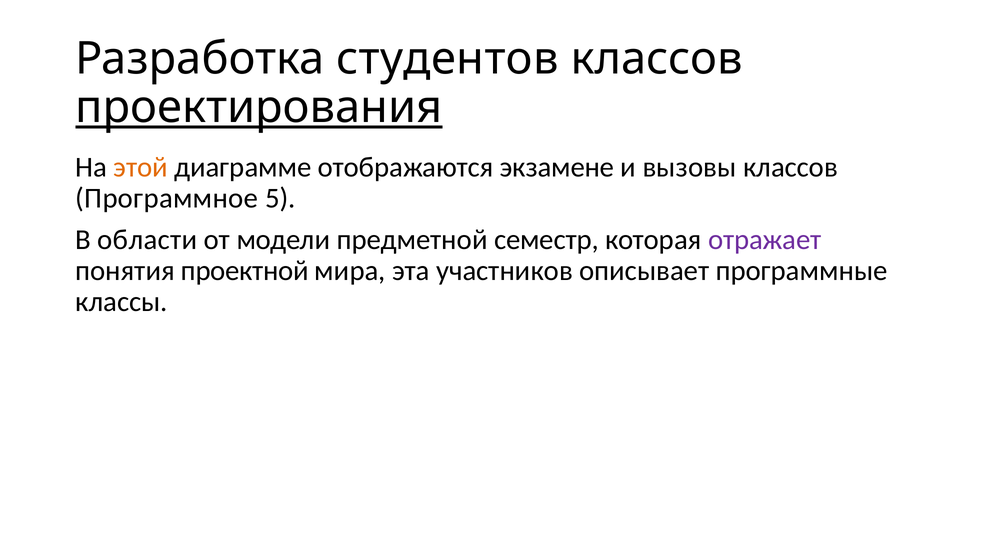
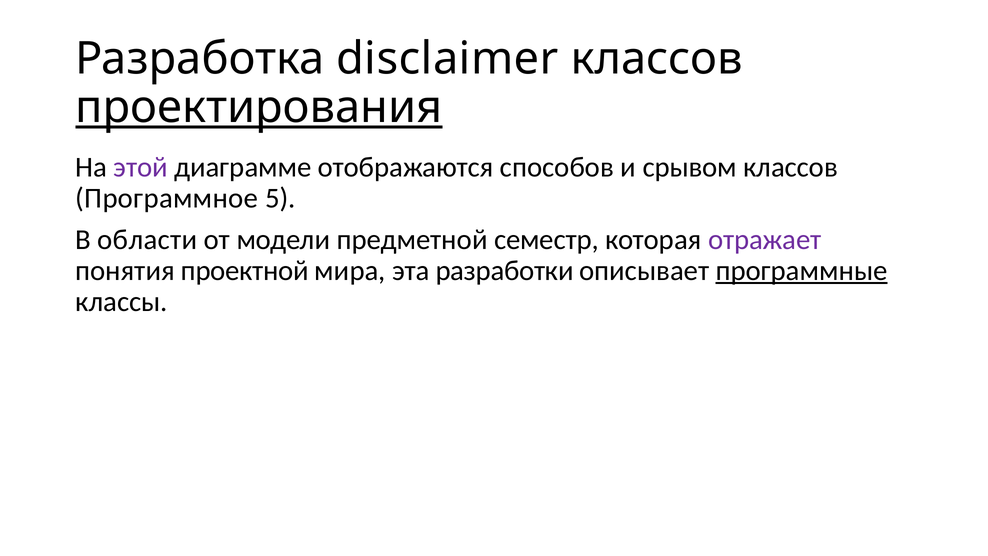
студентов: студентов -> disclaimer (447, 59)
этой colour: orange -> purple (141, 167)
экзамене: экзамене -> способов (557, 167)
вызовы: вызовы -> срывом (690, 167)
участников: участников -> разработки (505, 270)
программные underline: none -> present (802, 270)
